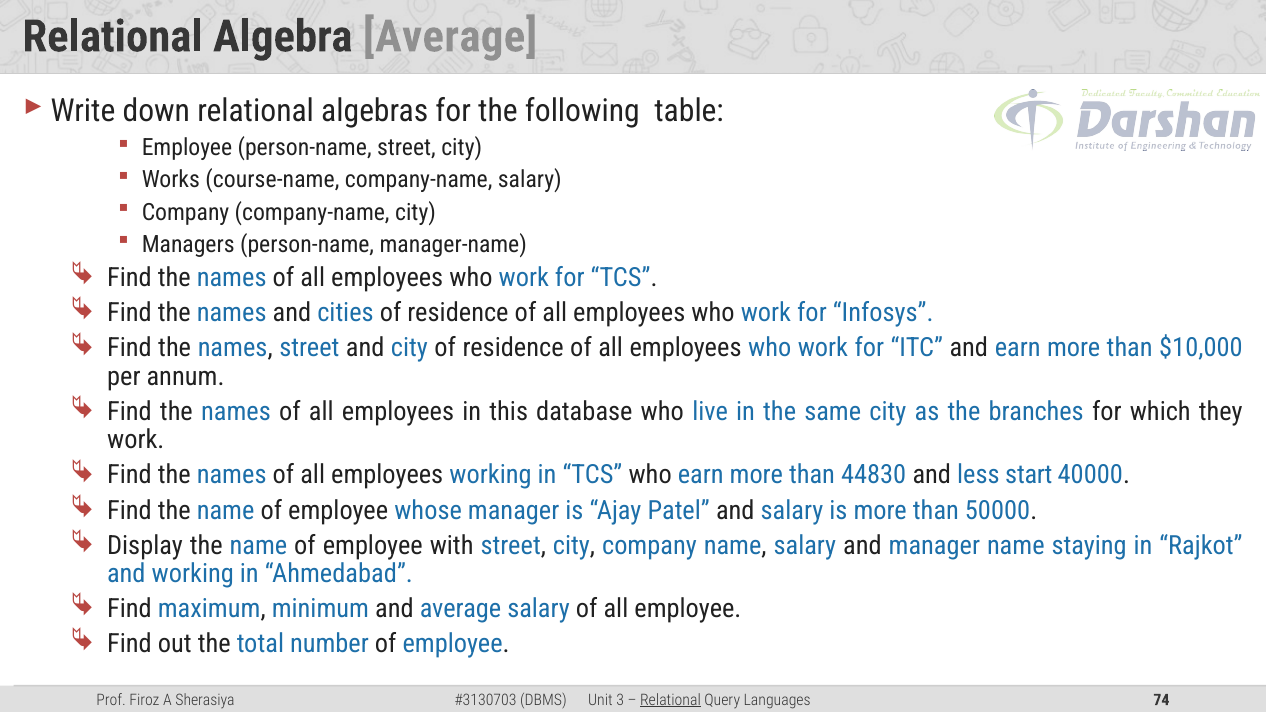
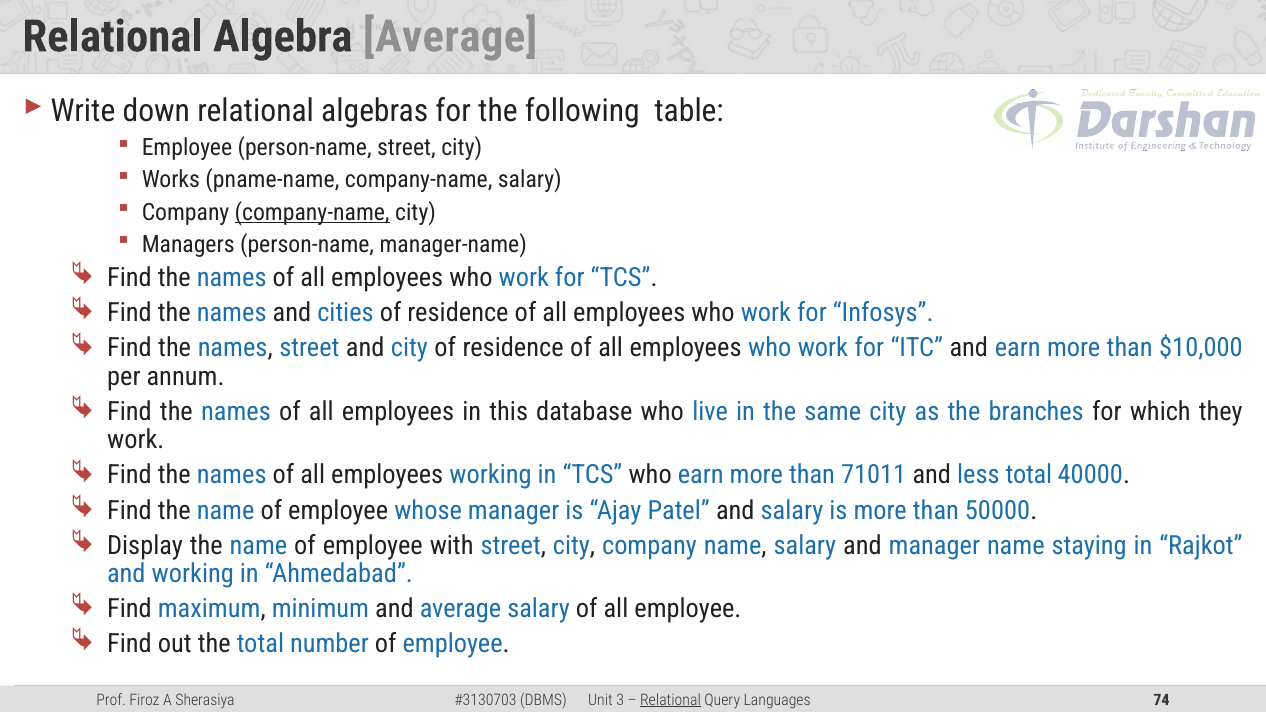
course-name: course-name -> pname-name (272, 180)
company-name underline: none -> present (312, 212)
44830: 44830 -> 71011 (874, 475)
less start: start -> total (1029, 475)
